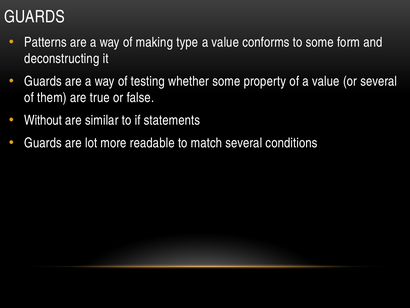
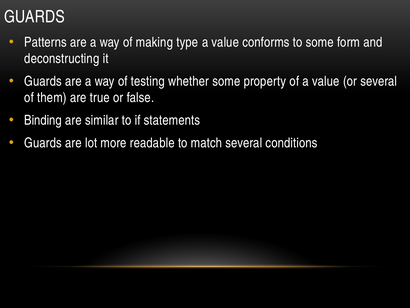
Without: Without -> Binding (43, 120)
